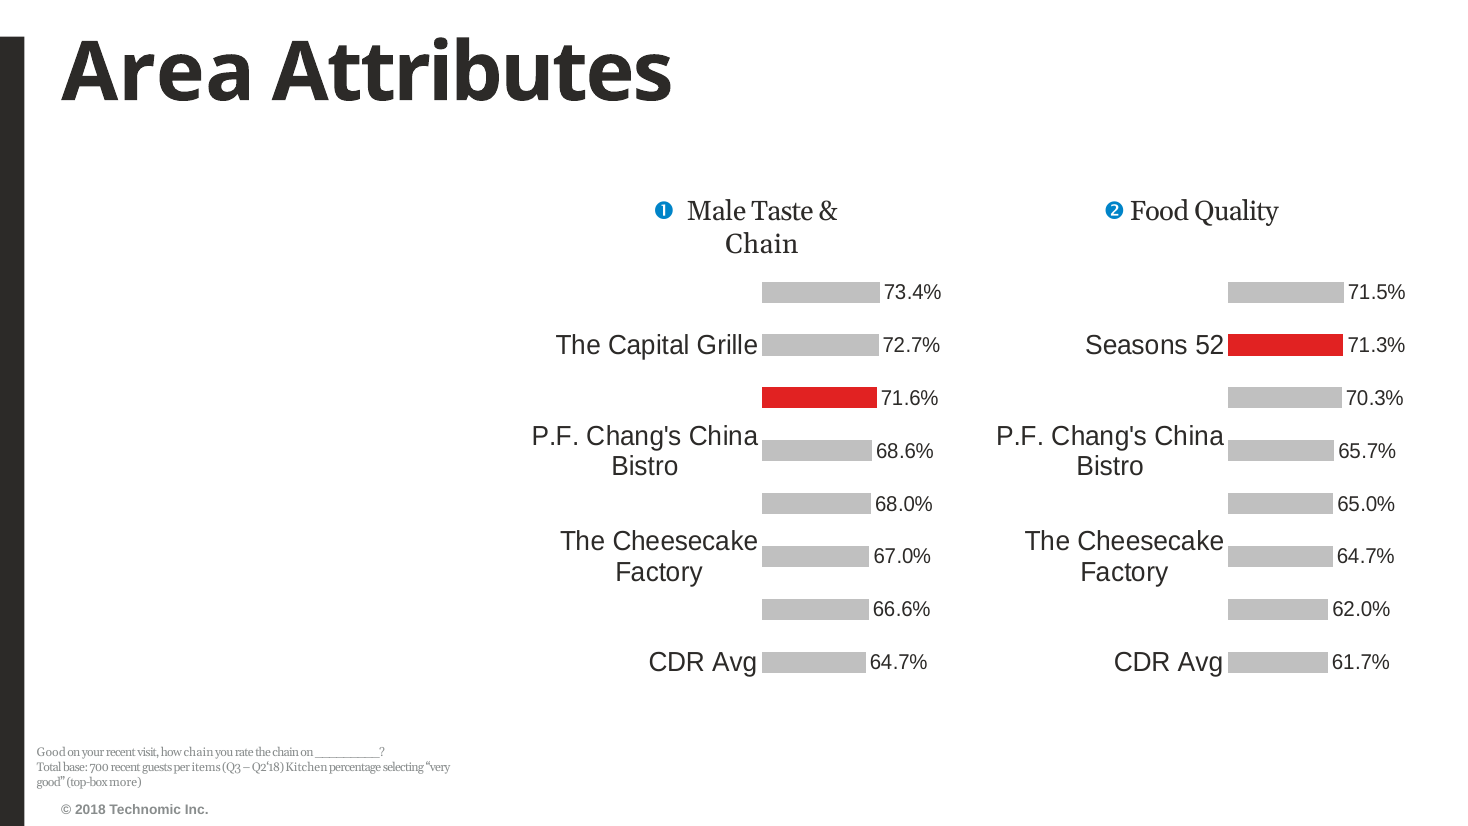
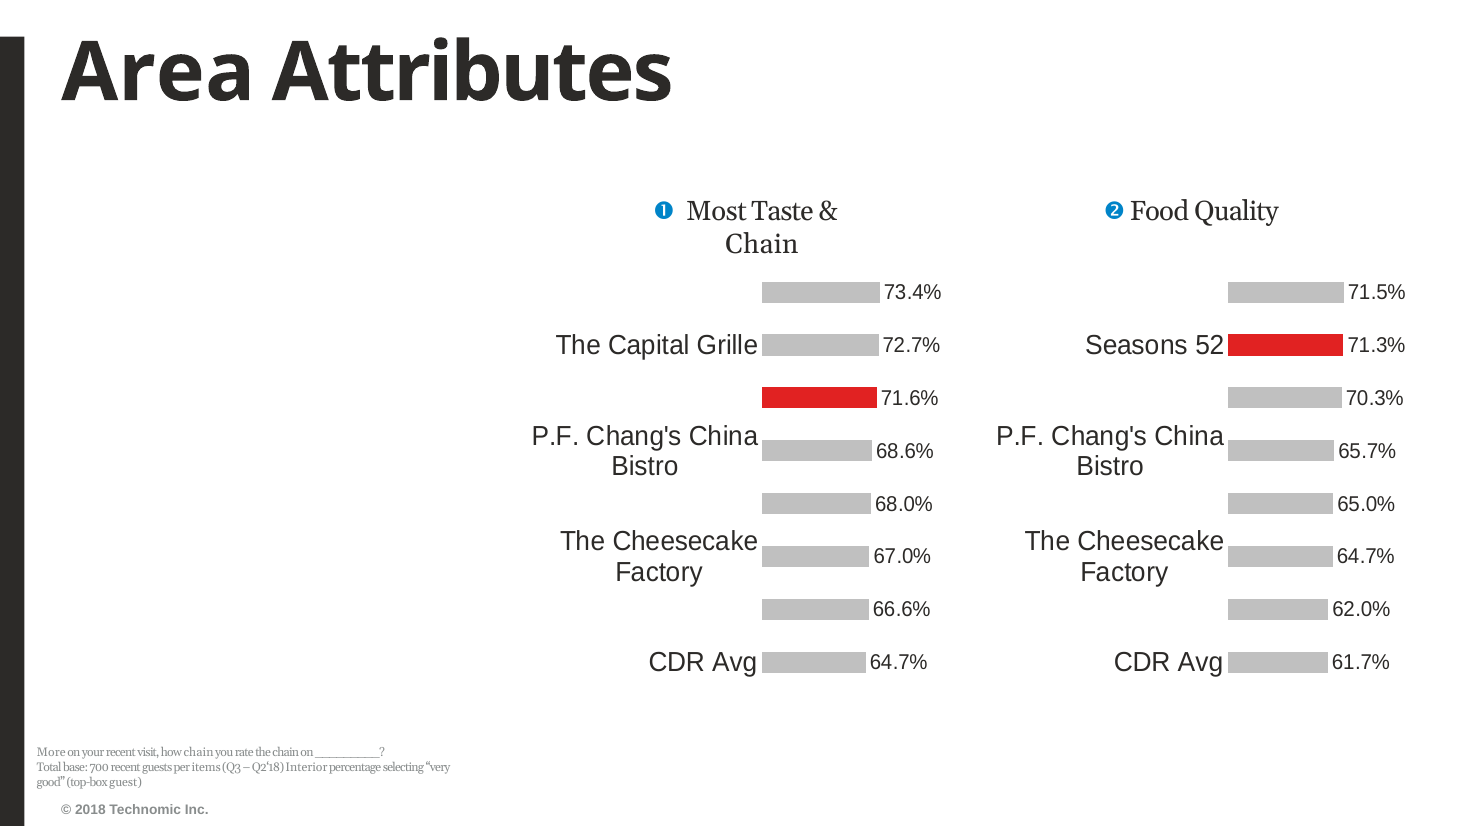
Male: Male -> Most (717, 211)
Good: Good -> More (51, 752)
Kitchen: Kitchen -> Interior (307, 767)
more: more -> guest (126, 782)
